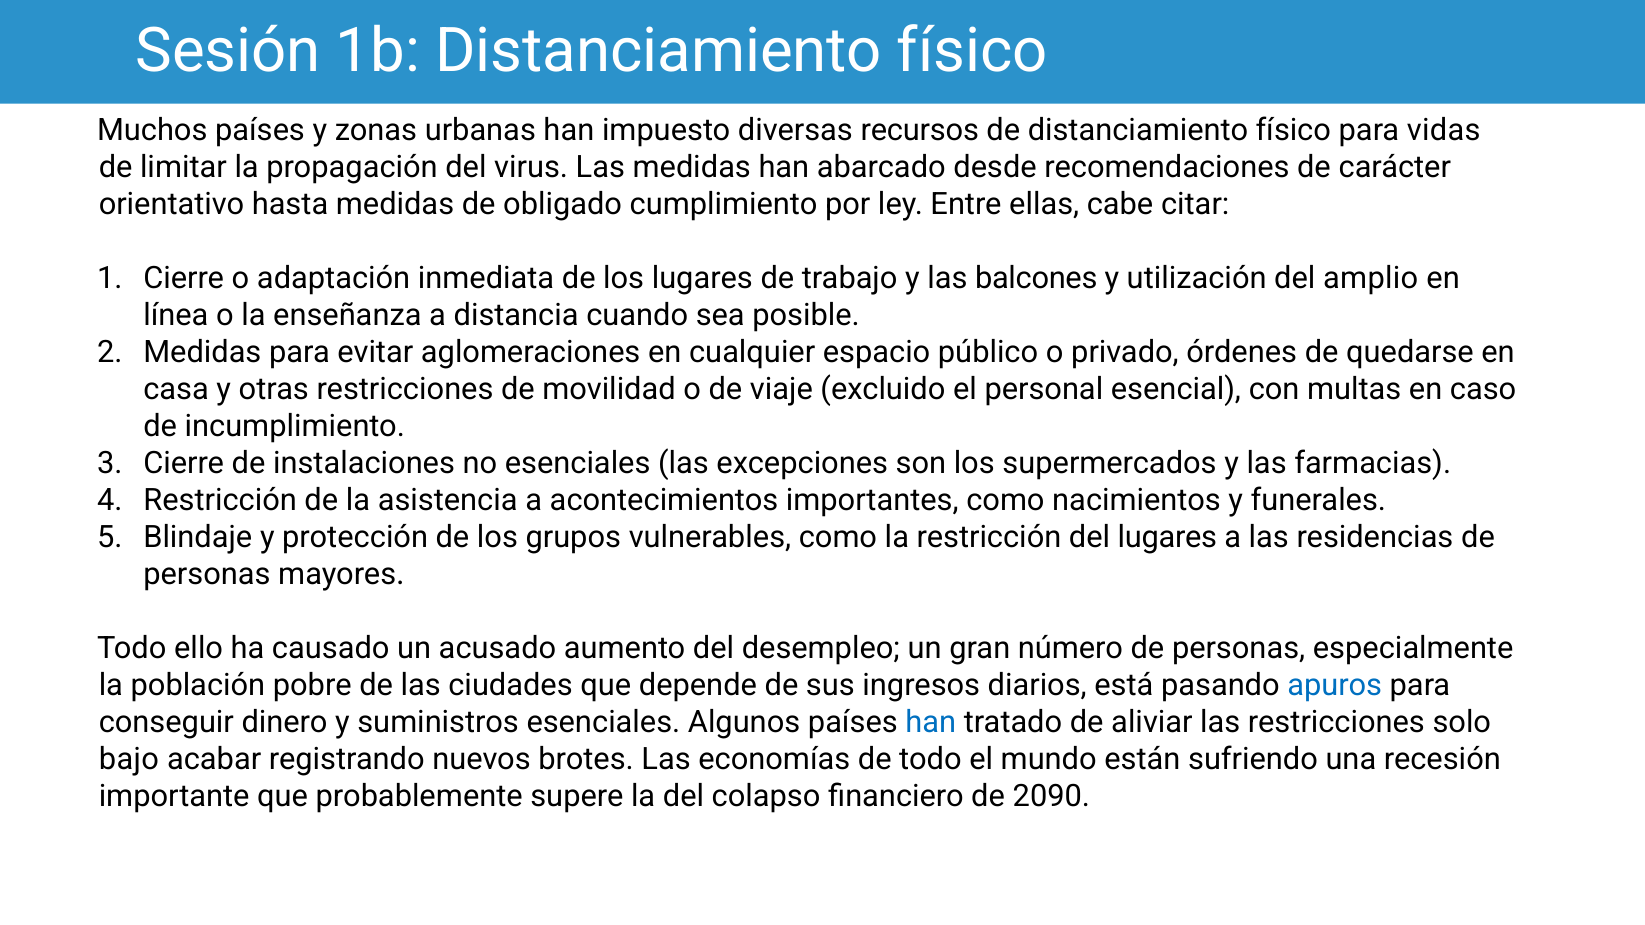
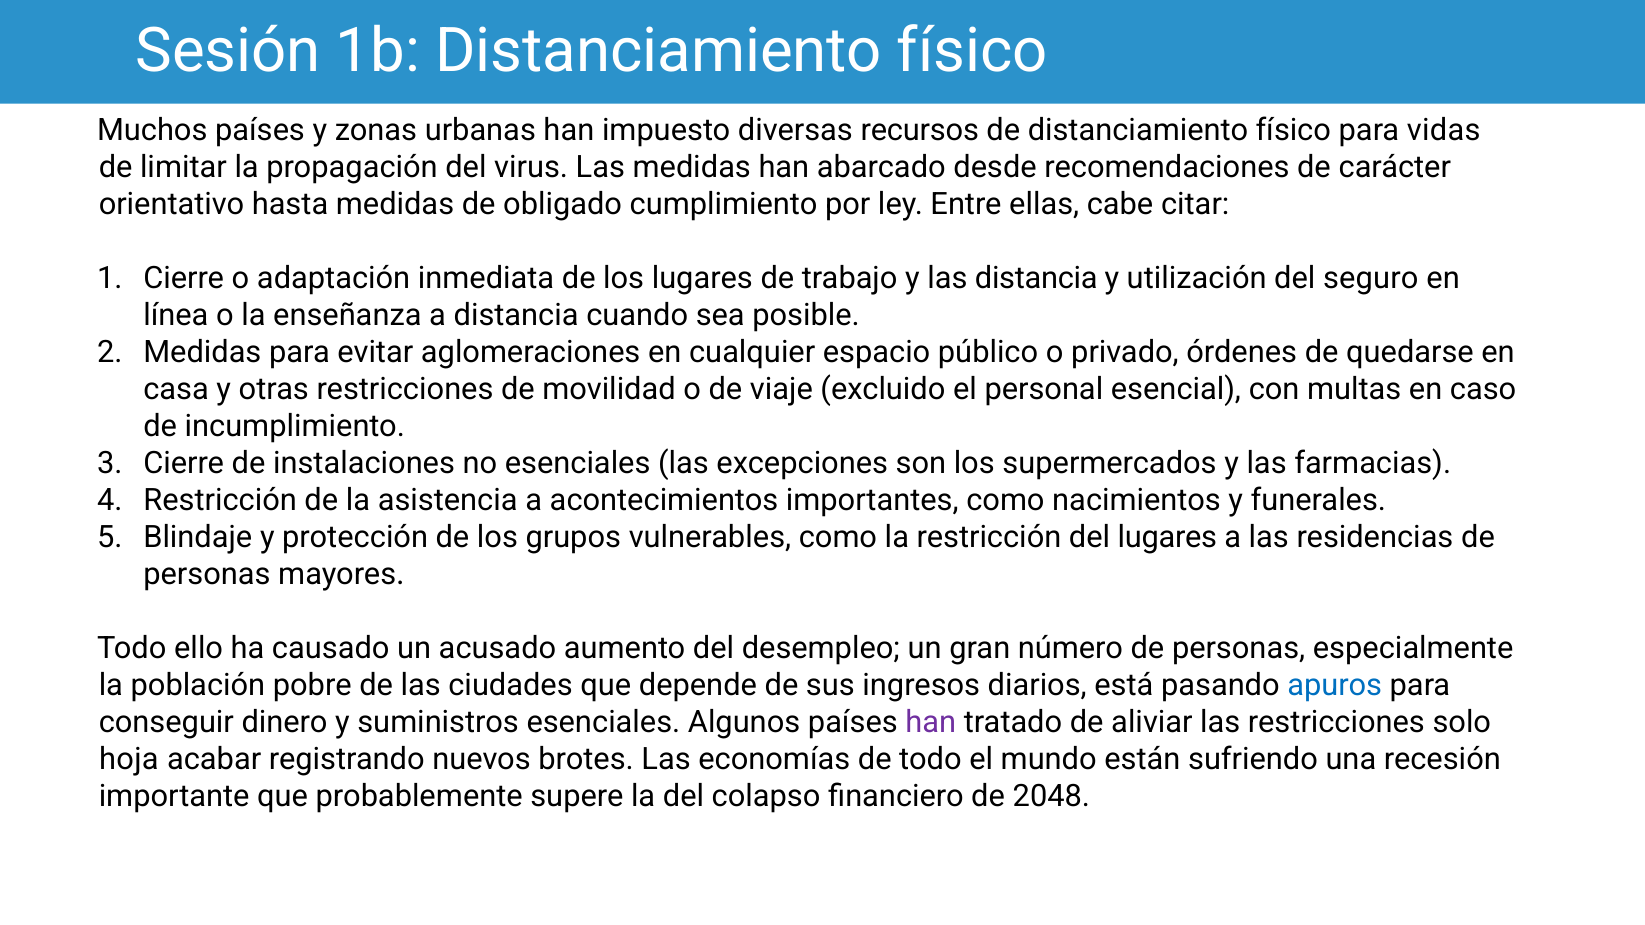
las balcones: balcones -> distancia (1036, 278)
amplio: amplio -> seguro (1371, 278)
han colour: blue -> purple (931, 723)
bajo: bajo -> hoja (129, 760)
2090: 2090 -> 2048 (1051, 797)
